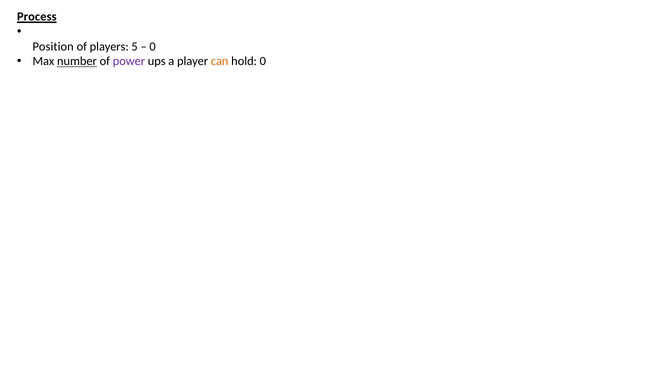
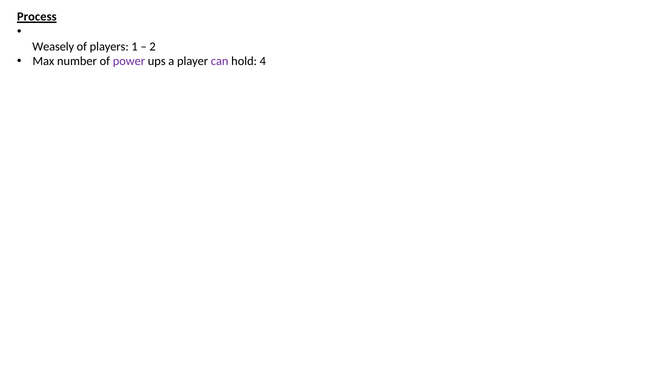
Position: Position -> Weasely (53, 46)
5: 5 -> 1 (135, 46)
0: 0 -> 2 (153, 46)
number underline: present -> none (77, 61)
can colour: orange -> purple (220, 61)
hold 0: 0 -> 4 (263, 61)
